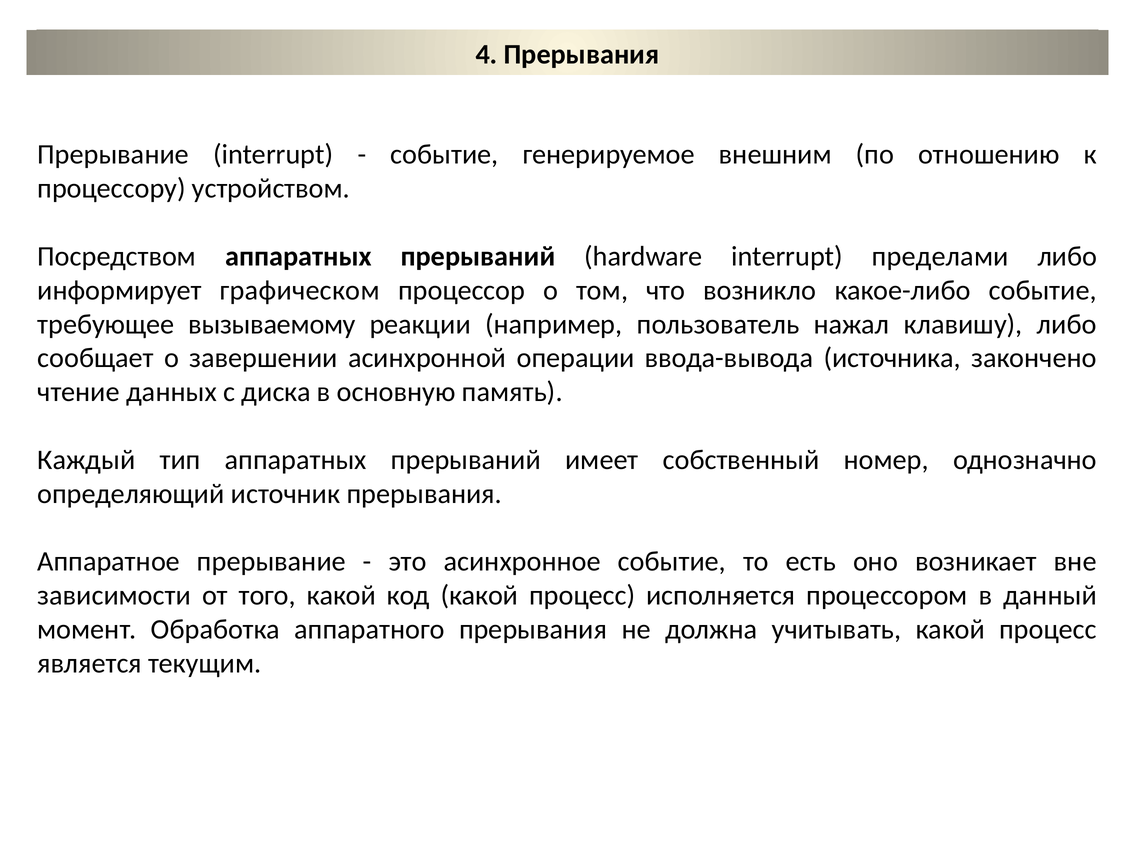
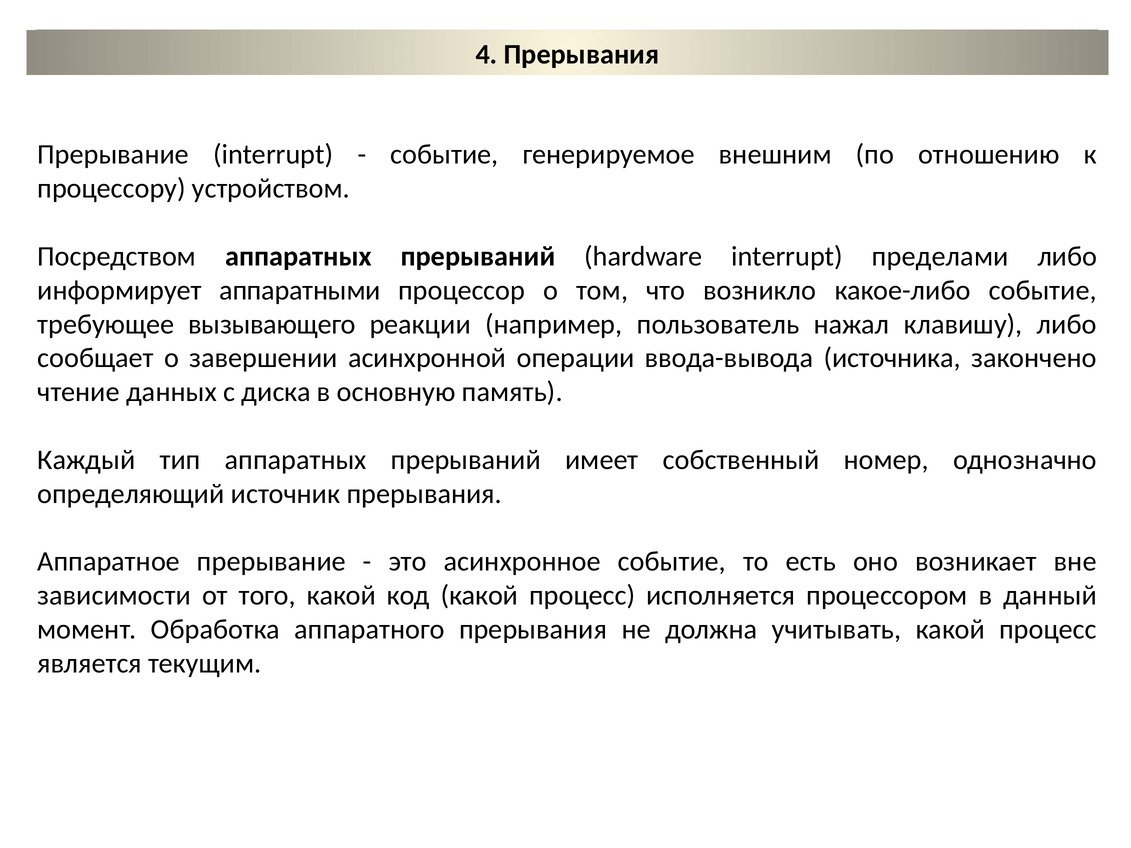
графическом: графическом -> аппаратными (300, 290)
вызываемому: вызываемому -> вызывающего (272, 324)
